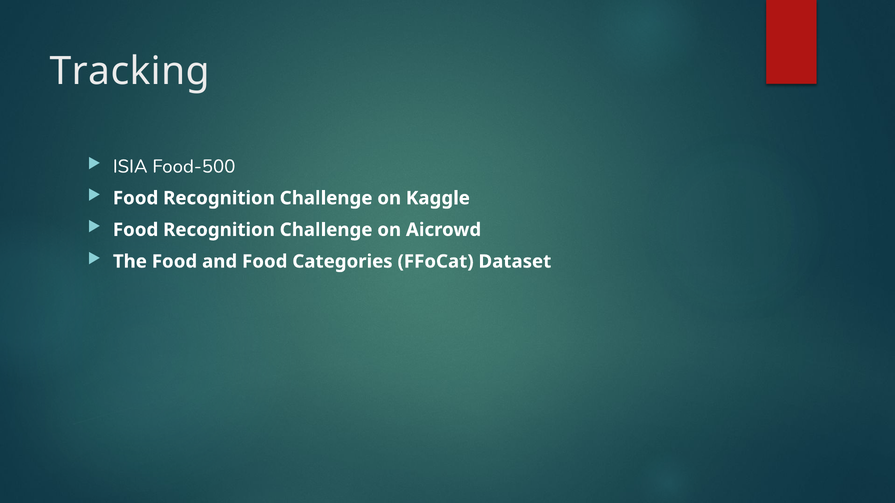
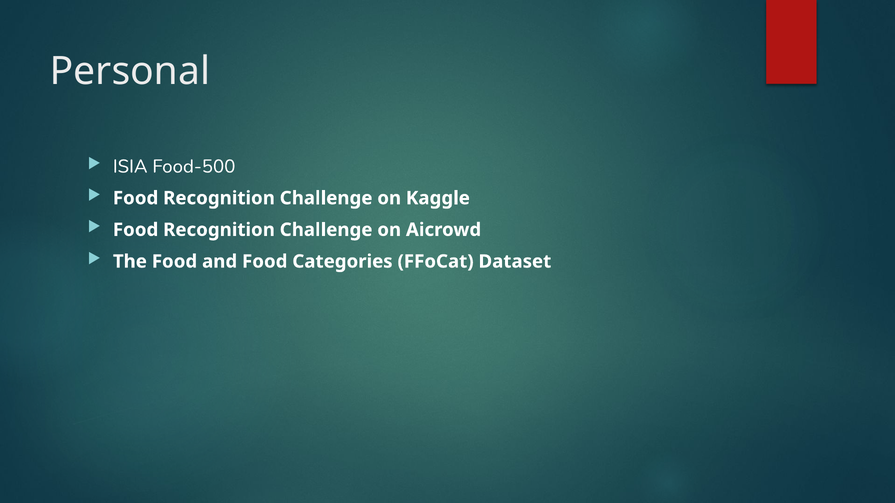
Tracking: Tracking -> Personal (130, 71)
